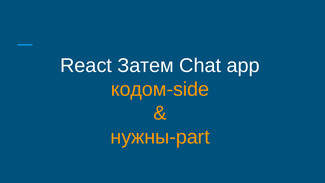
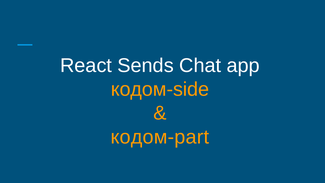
Затем: Затем -> Sends (146, 65)
нужны-part: нужны-part -> кодом-part (160, 137)
